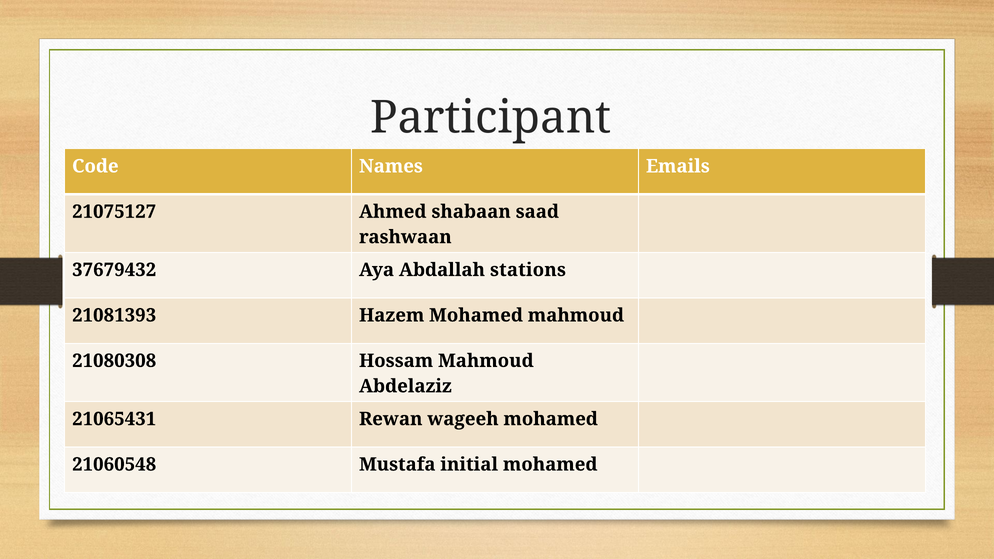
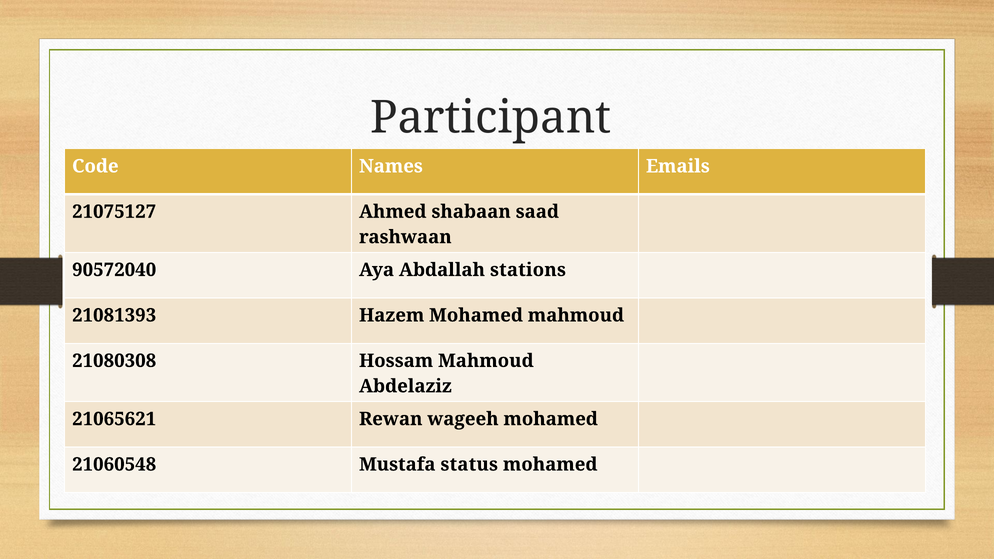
37679432: 37679432 -> 90572040 (114, 270)
21065431: 21065431 -> 21065621 (114, 419)
initial: initial -> status (469, 465)
